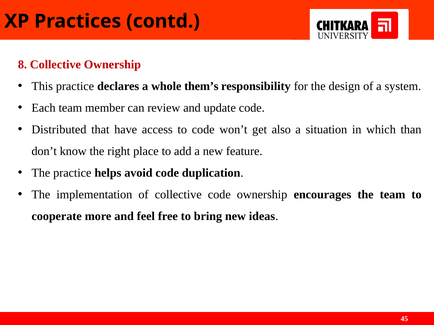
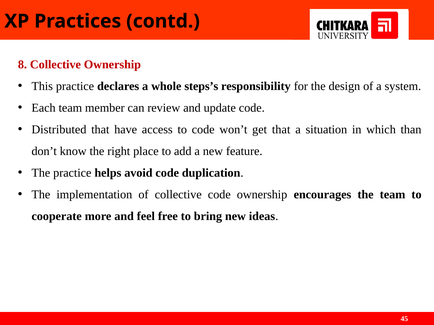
them’s: them’s -> steps’s (201, 86)
get also: also -> that (281, 130)
